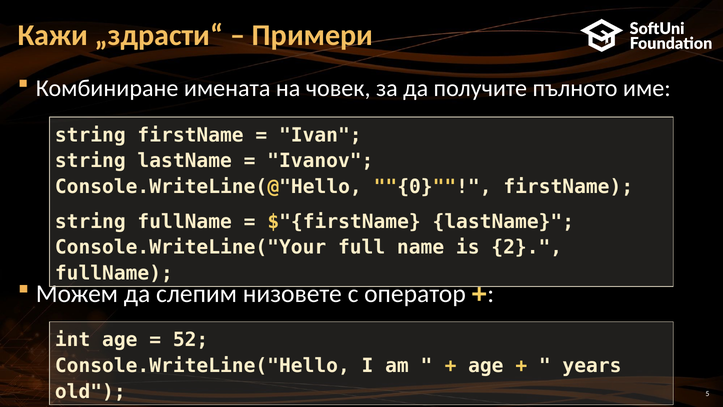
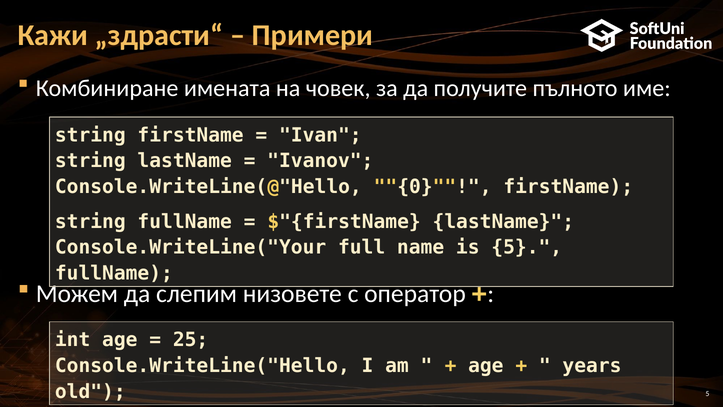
is 2: 2 -> 5 (527, 247)
52: 52 -> 25 (191, 340)
